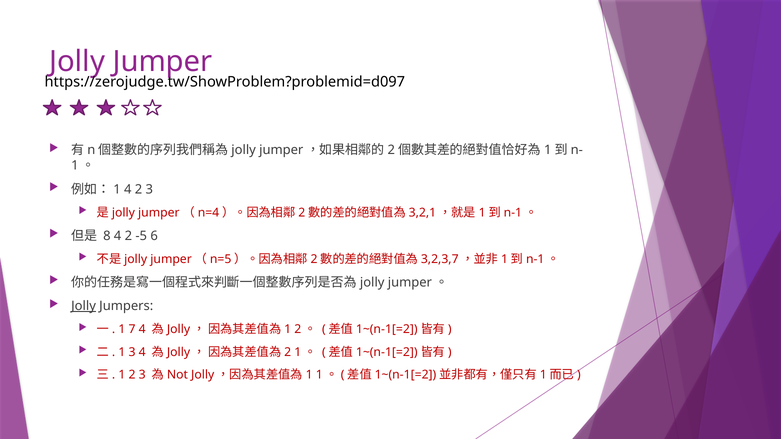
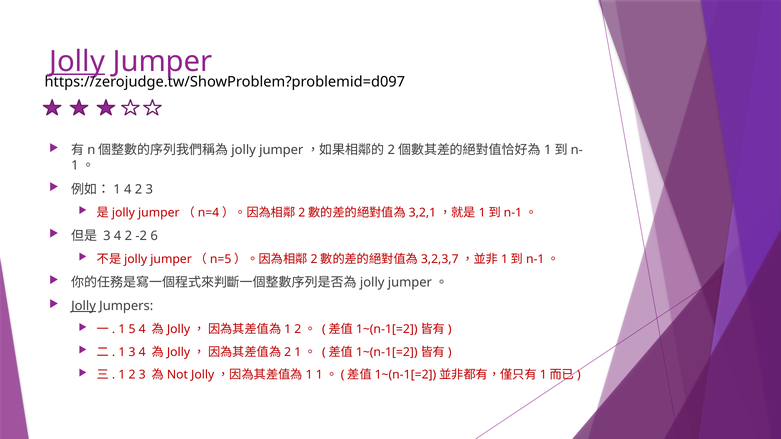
Jolly underline: none -> present (77, 62)
8: 8 -> 3 (107, 236)
-5: -5 -> -2 (141, 236)
7: 7 -> 5 (132, 329)
